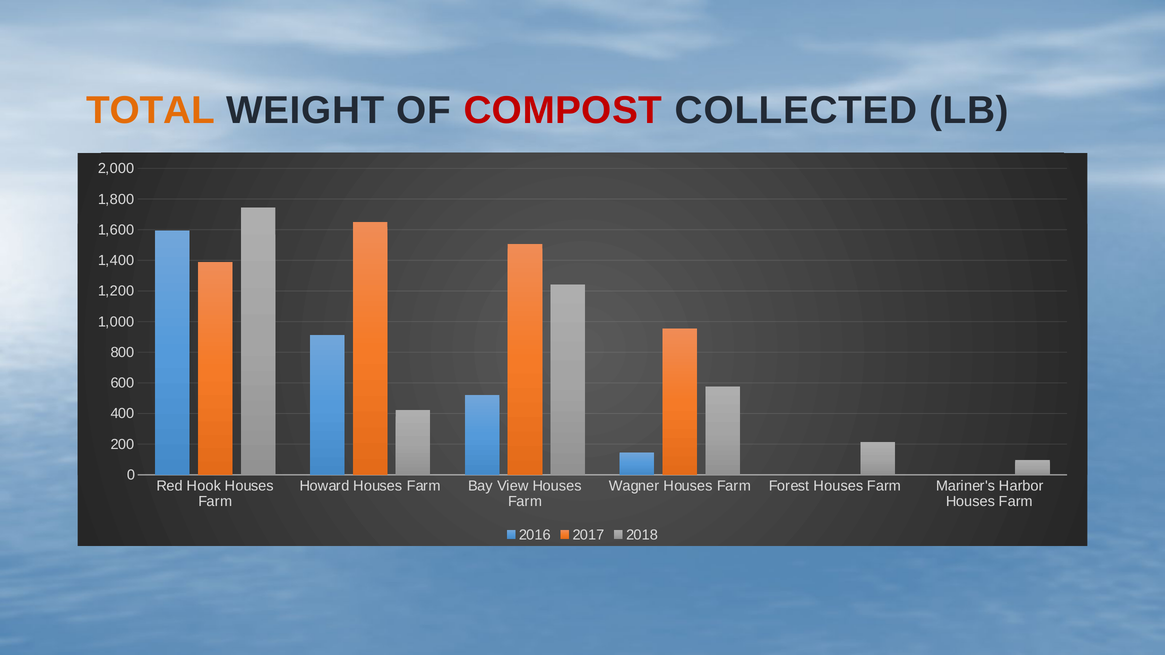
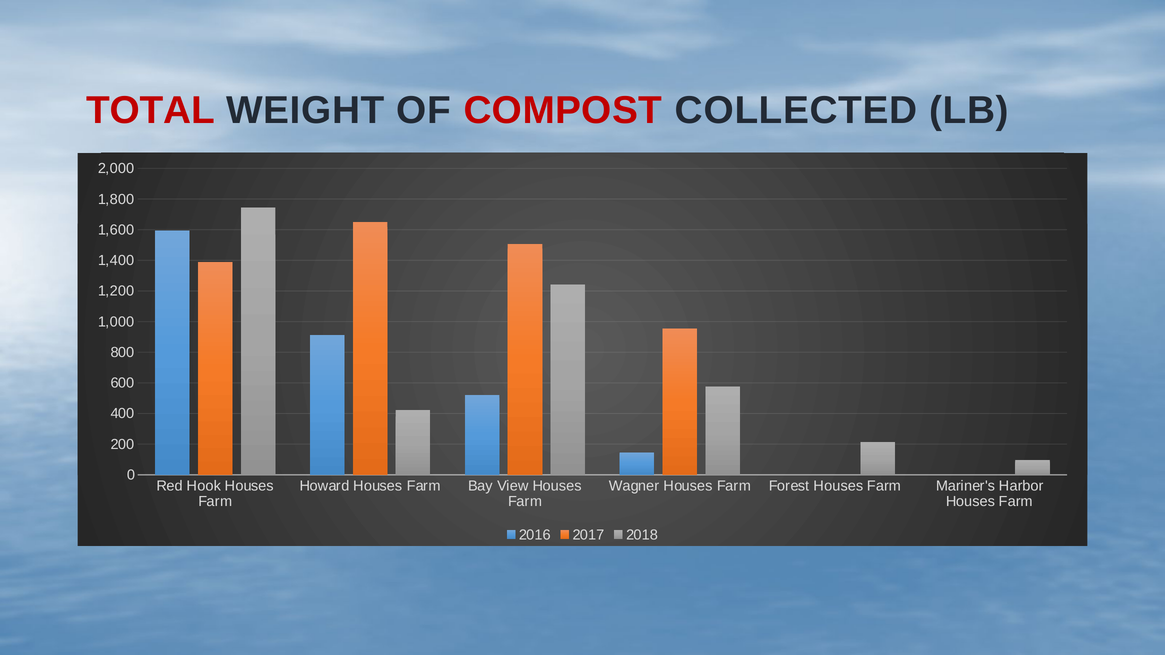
TOTAL colour: orange -> red (151, 110)
